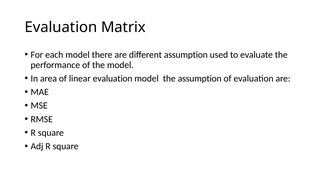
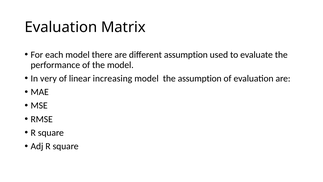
area: area -> very (48, 78)
linear evaluation: evaluation -> increasing (112, 78)
